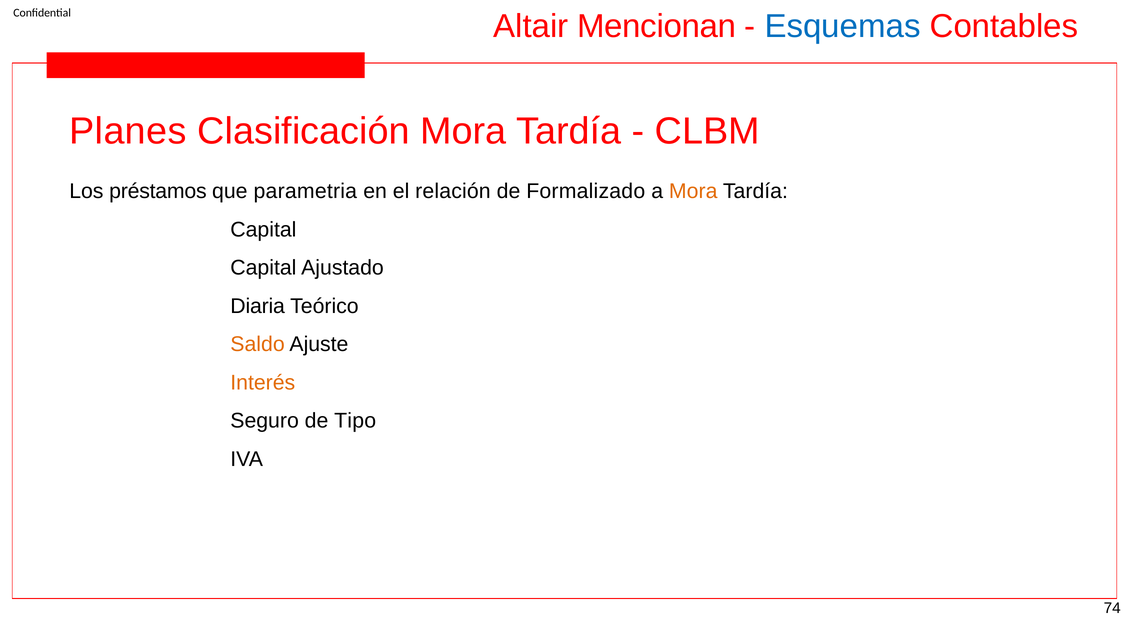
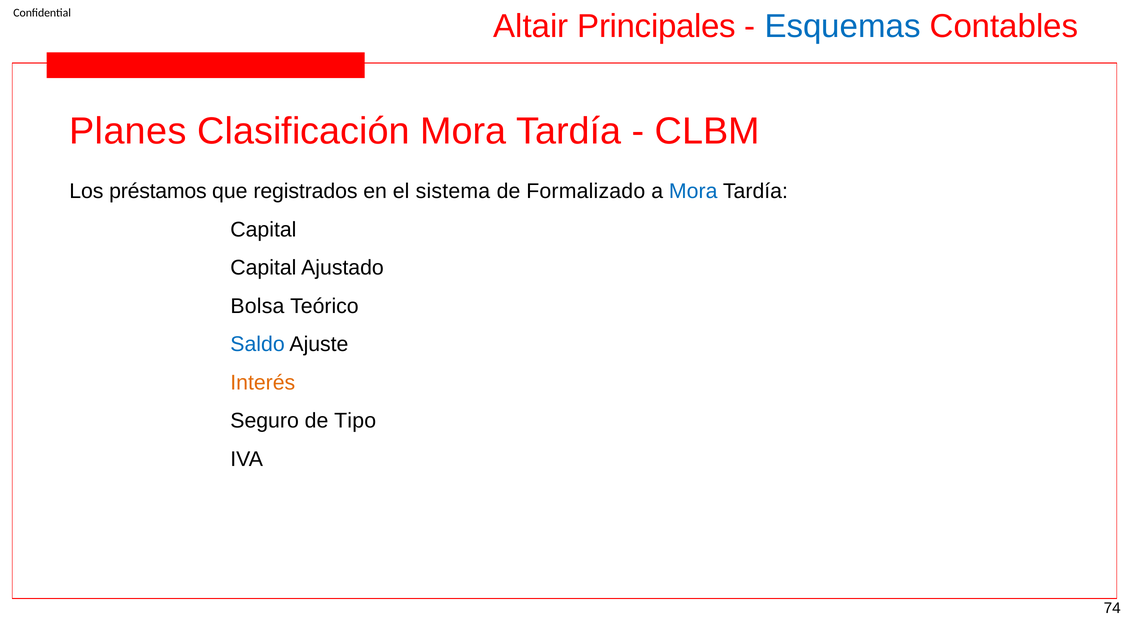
Mencionan: Mencionan -> Principales (657, 26)
parametria: parametria -> registrados (305, 191)
relación: relación -> sistema (453, 191)
Mora colour: orange -> blue (693, 191)
Diaria: Diaria -> Bolsa (257, 306)
Saldo colour: orange -> blue (258, 344)
